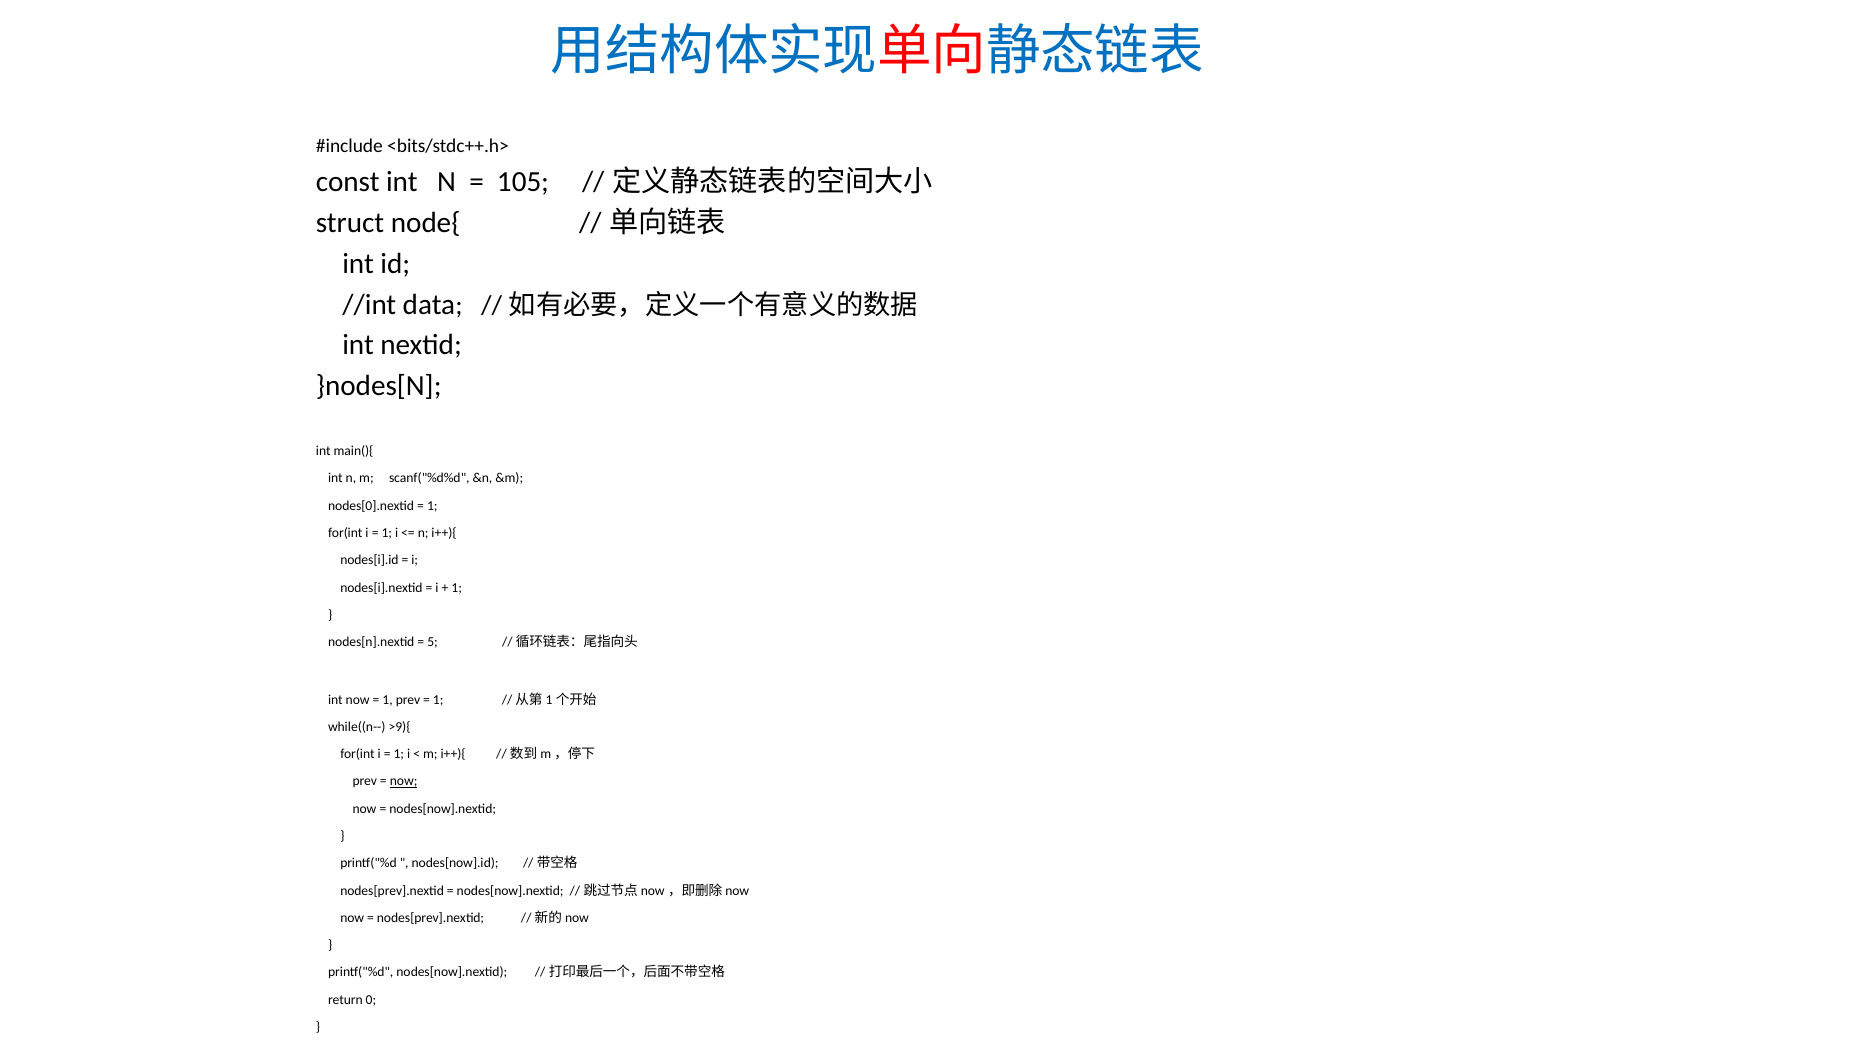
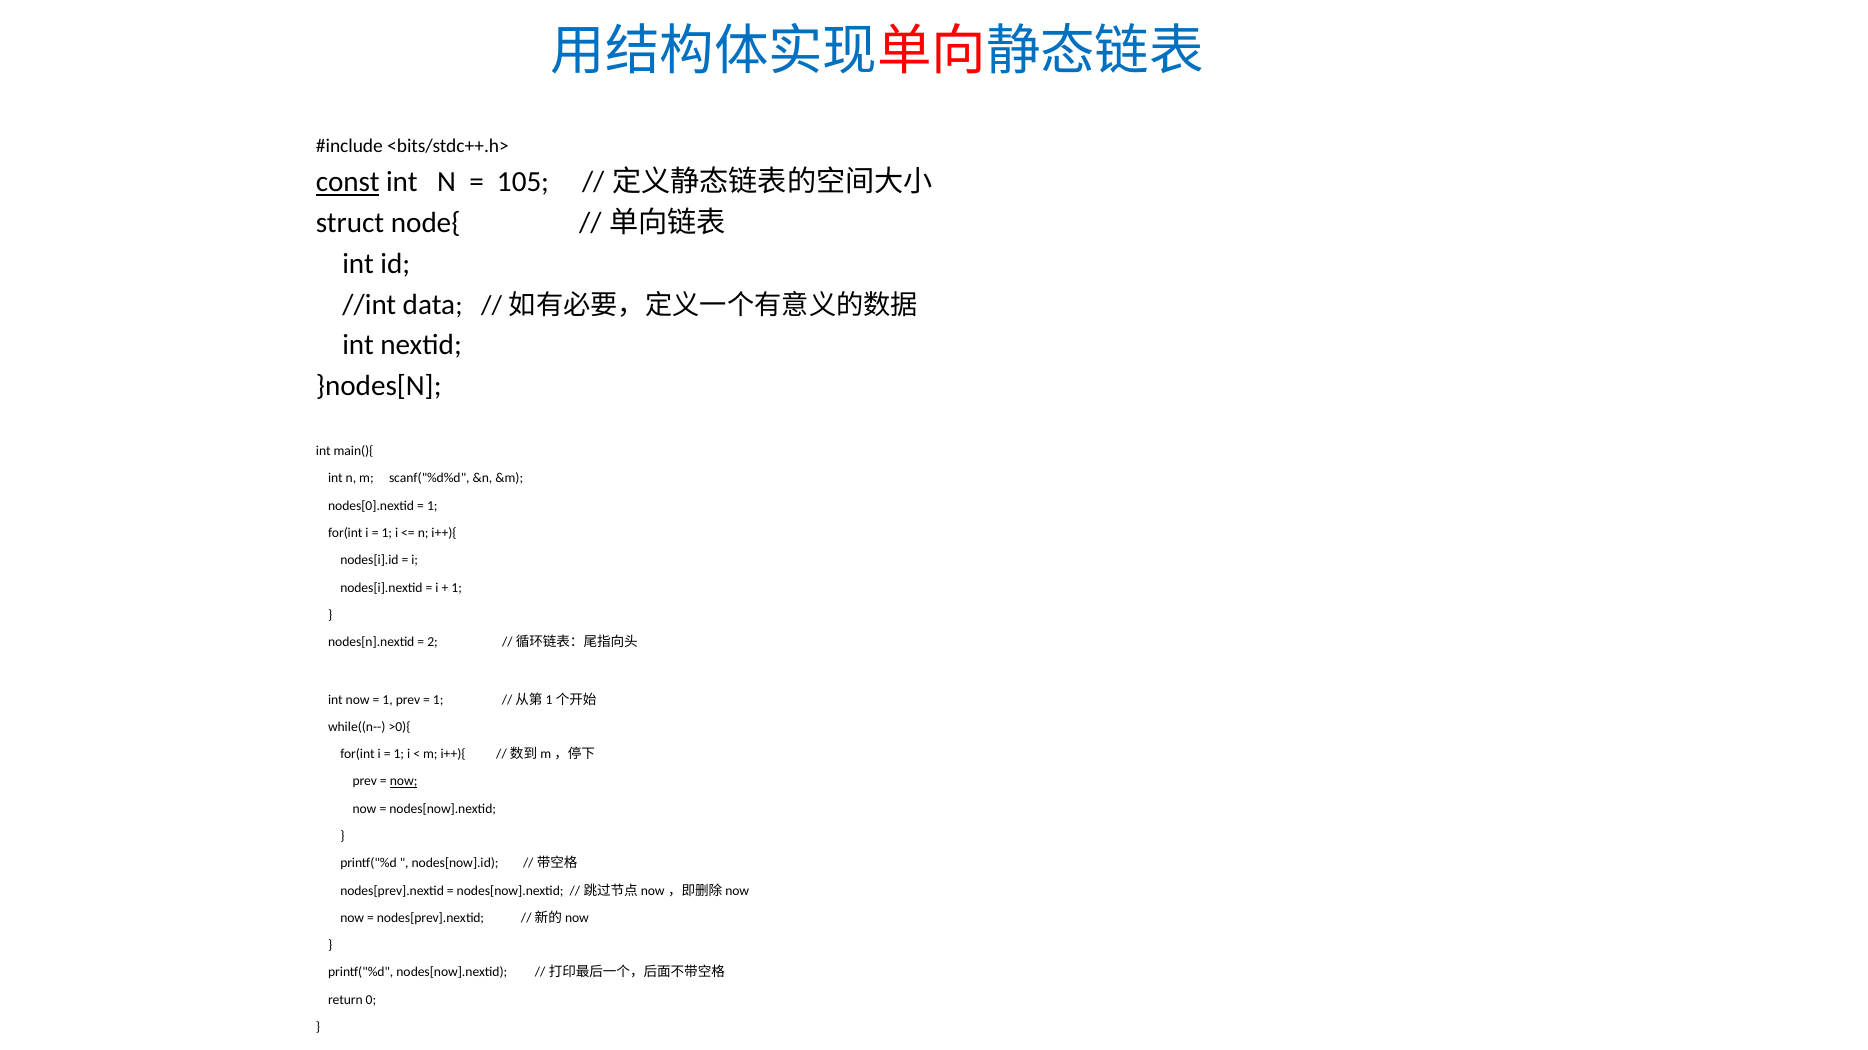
const underline: none -> present (348, 182)
5: 5 -> 2 (433, 643)
>9){: >9){ -> >0){ (400, 727)
